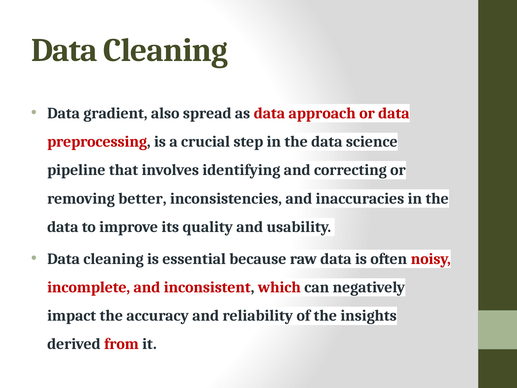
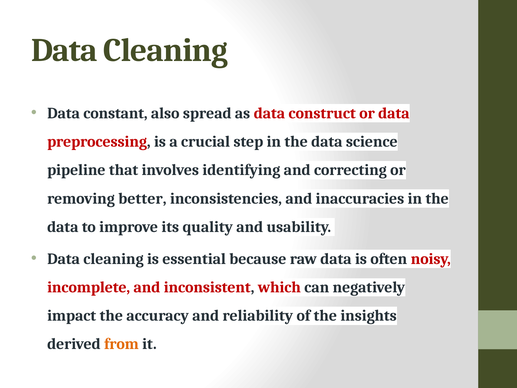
gradient: gradient -> constant (115, 113)
approach: approach -> construct (322, 113)
from colour: red -> orange (121, 344)
